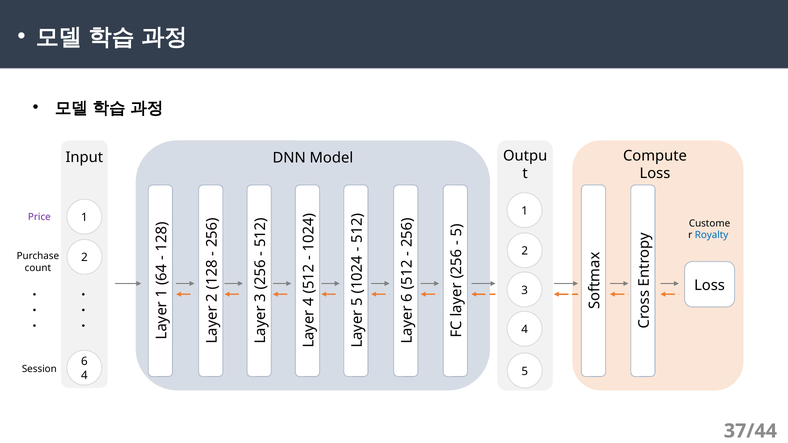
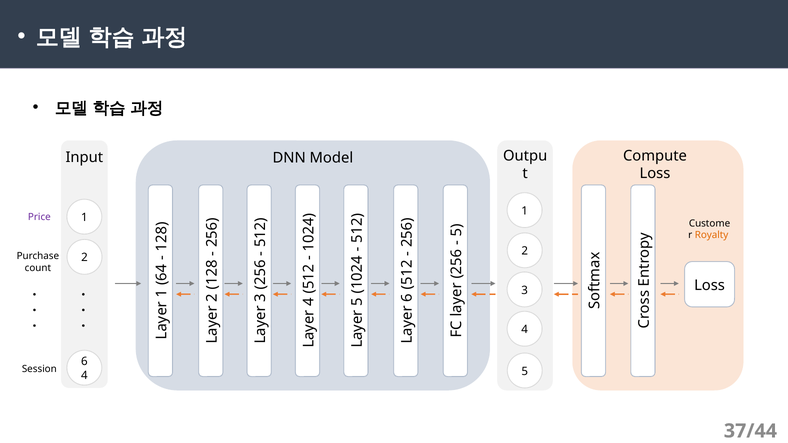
Royalty colour: blue -> orange (712, 235)
